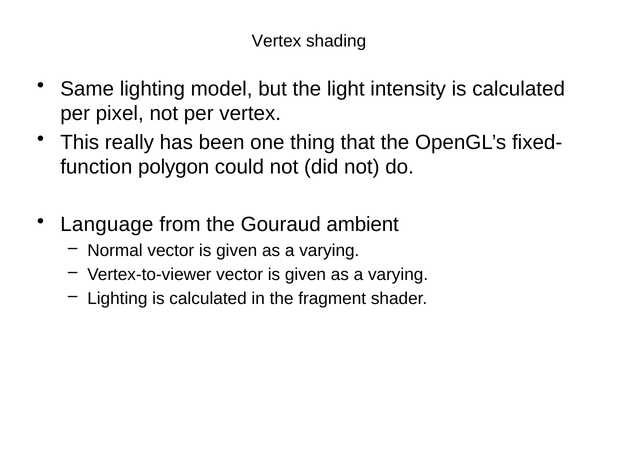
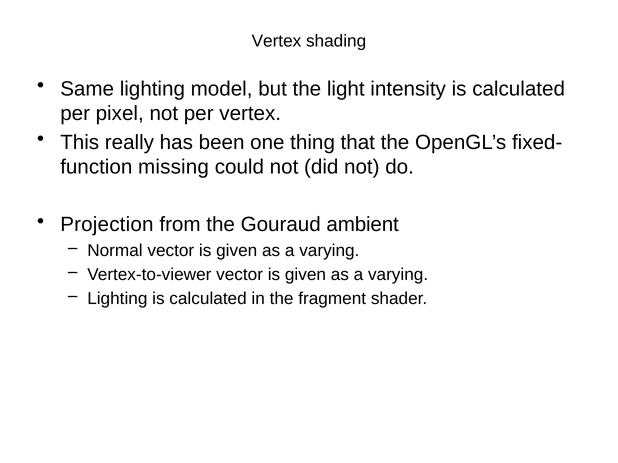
polygon: polygon -> missing (174, 167)
Language: Language -> Projection (107, 225)
